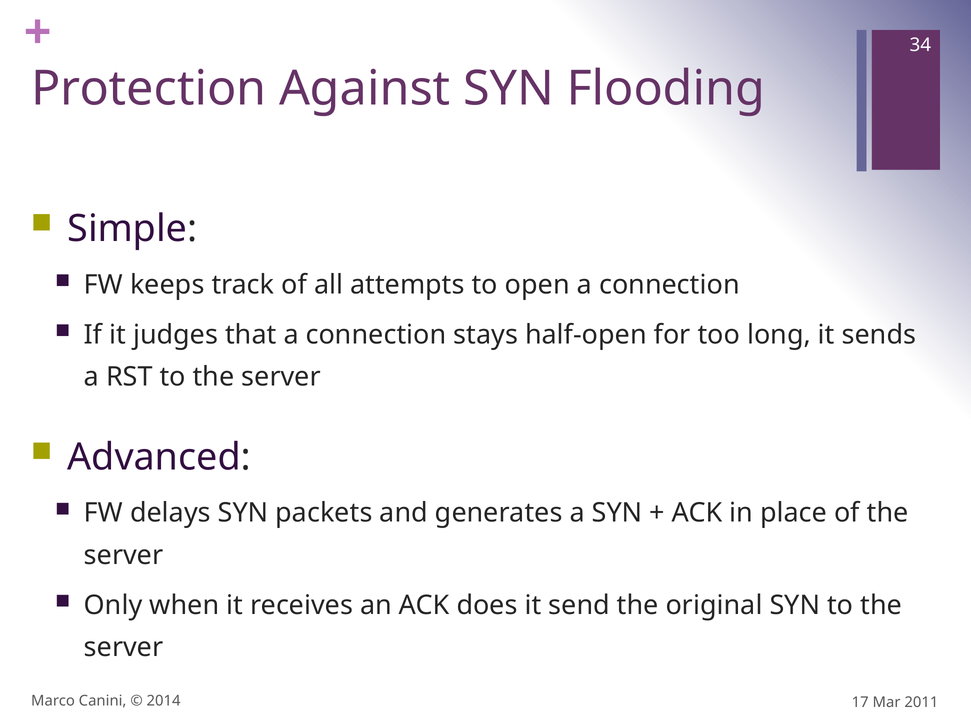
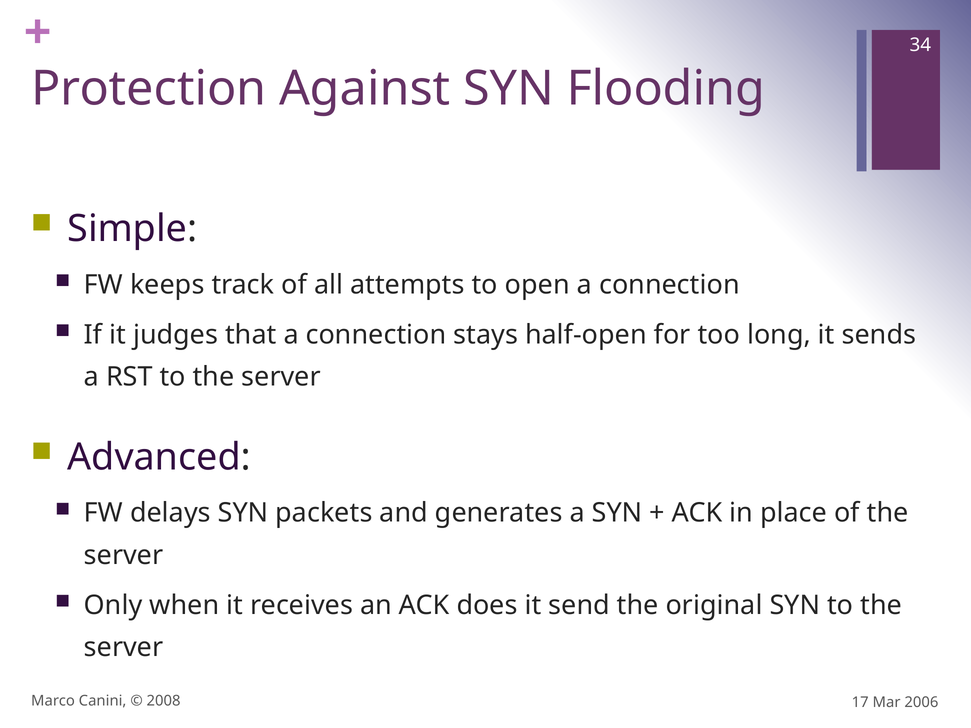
2014: 2014 -> 2008 (164, 701)
2011: 2011 -> 2006 (921, 702)
